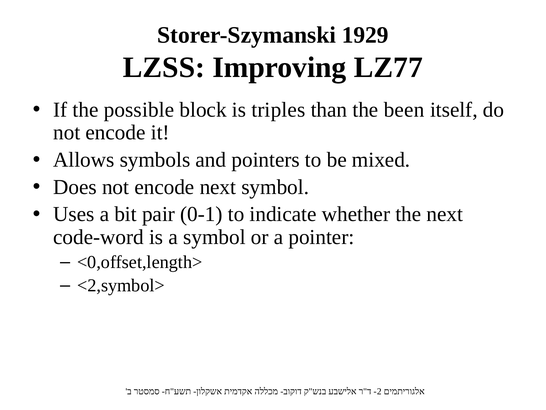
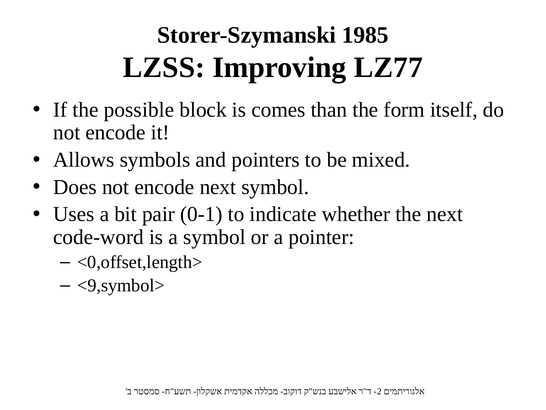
1929: 1929 -> 1985 (365, 35)
triples: triples -> comes (278, 110)
been: been -> form (404, 110)
<2,symbol>: <2,symbol> -> <9,symbol> (121, 285)
